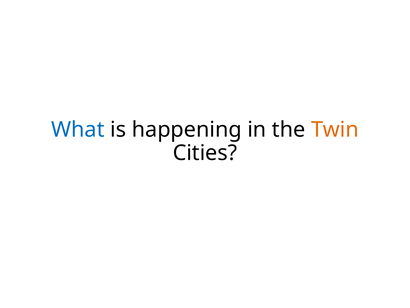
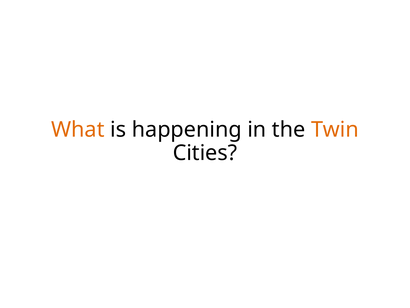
What colour: blue -> orange (78, 129)
